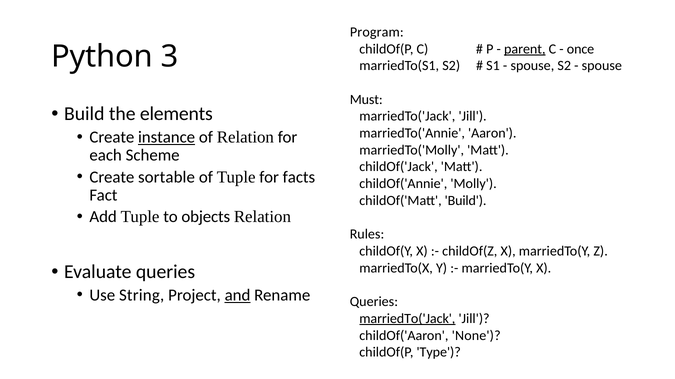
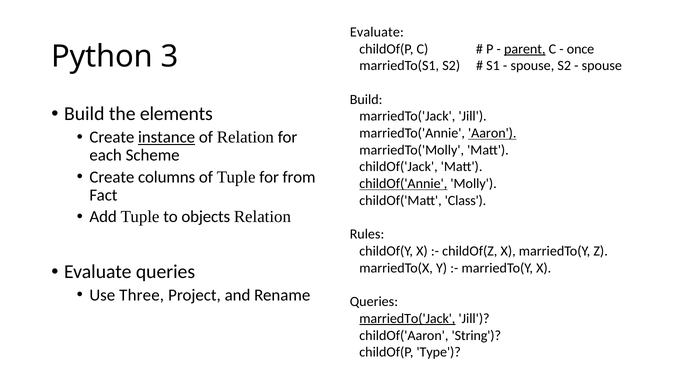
Program: Program -> Evaluate (377, 32)
Must: Must -> Build (366, 100)
Aaron underline: none -> present (492, 133)
sortable: sortable -> columns (167, 177)
facts: facts -> from (299, 177)
childOf('Annie underline: none -> present (403, 184)
childOf('Matt Build: Build -> Class (466, 201)
String: String -> Three (142, 296)
and underline: present -> none (238, 296)
None: None -> String (476, 336)
